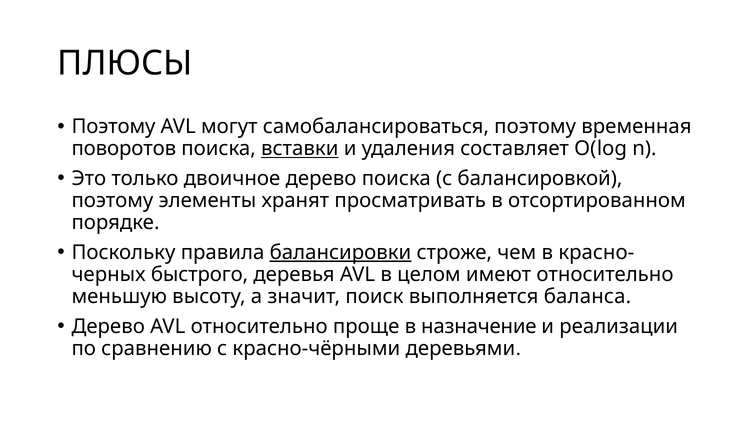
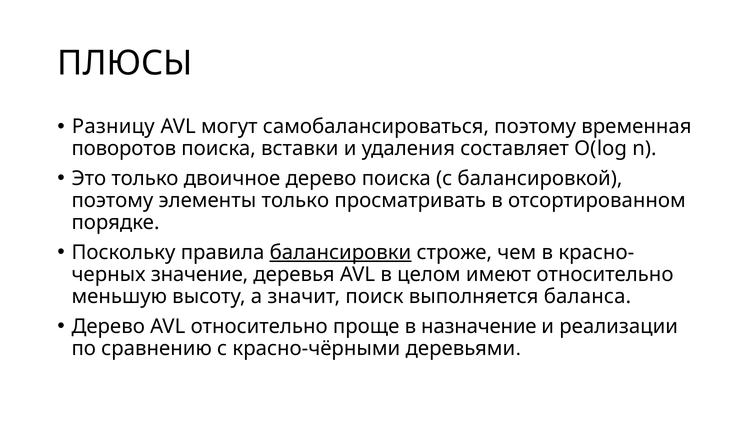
Поэтому: Поэтому -> Разницу (113, 126)
вставки underline: present -> none (300, 148)
элементы хранят: хранят -> только (295, 200)
быстрого: быстрого -> значение (200, 274)
